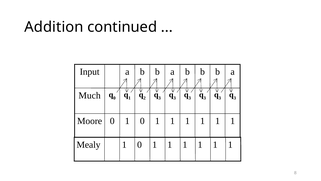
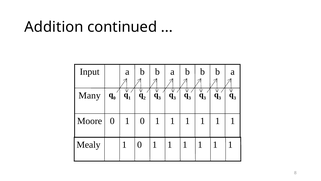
Much: Much -> Many (90, 95)
